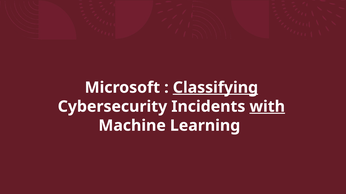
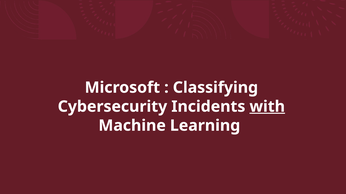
Classifying underline: present -> none (215, 88)
